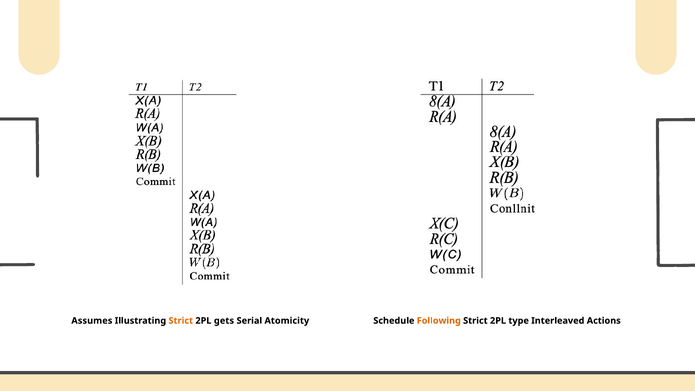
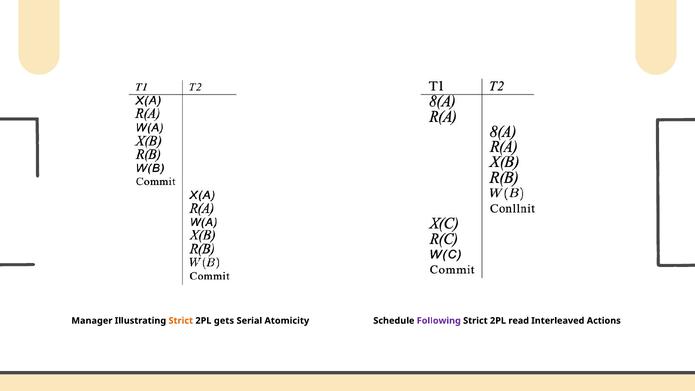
Assumes: Assumes -> Manager (92, 321)
Following colour: orange -> purple (439, 321)
type: type -> read (519, 321)
